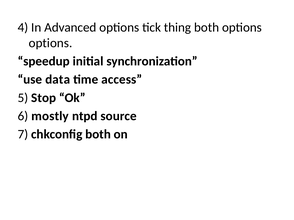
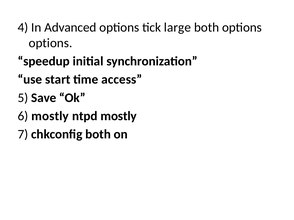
thing: thing -> large (177, 27)
data: data -> start (58, 80)
Stop: Stop -> Save (44, 98)
ntpd source: source -> mostly (119, 116)
